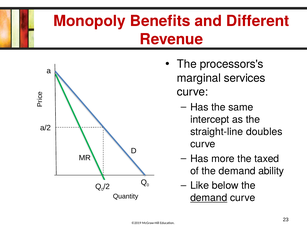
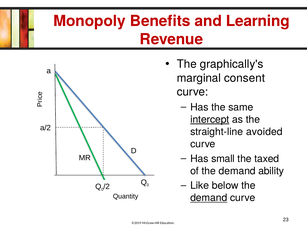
Different: Different -> Learning (258, 21)
processors's: processors's -> graphically's (232, 64)
services: services -> consent (245, 78)
intercept underline: none -> present (210, 120)
doubles: doubles -> avoided (264, 132)
more: more -> small (223, 159)
